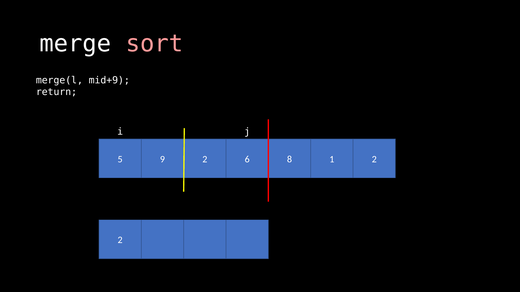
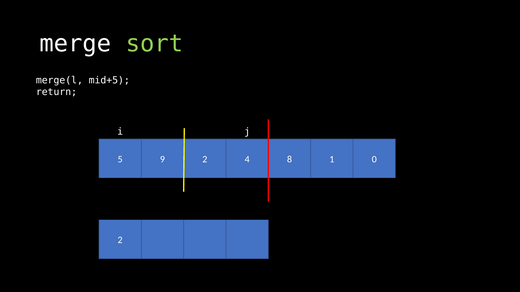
sort colour: pink -> light green (154, 44)
mid+9: mid+9 -> mid+5 (109, 81)
6: 6 -> 4 (247, 159)
1 2: 2 -> 0 (374, 159)
